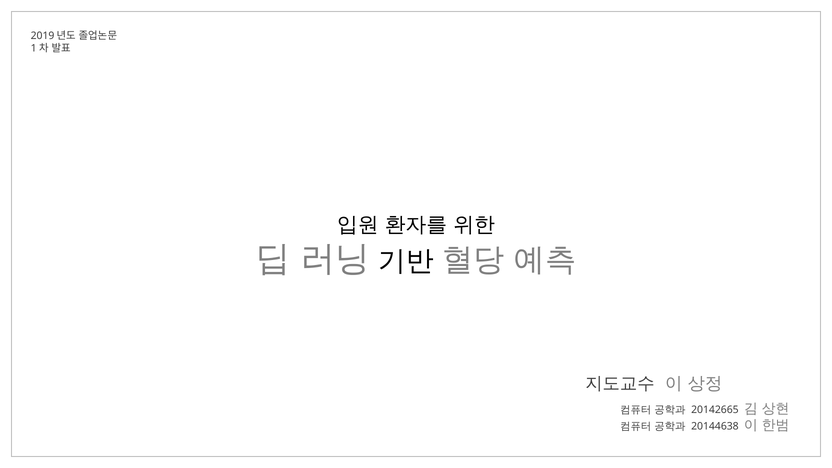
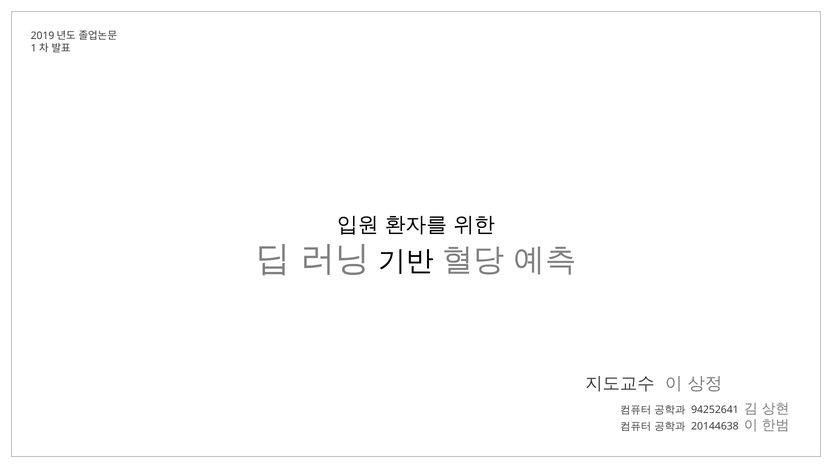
20142665: 20142665 -> 94252641 (715, 410)
